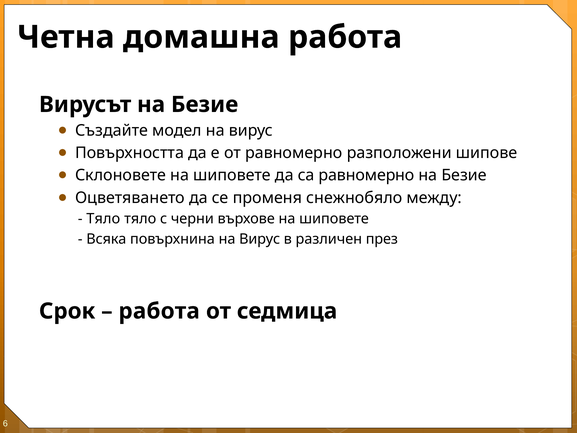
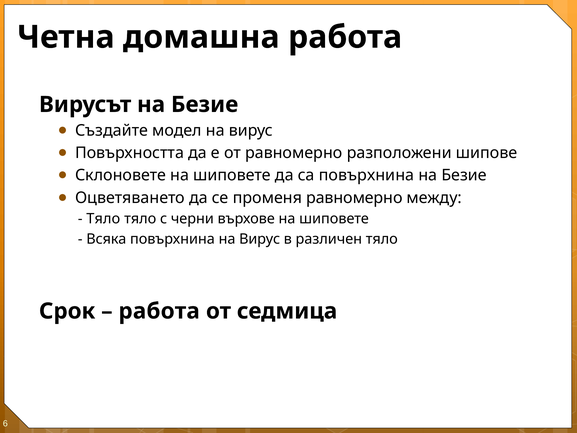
са равномерно: равномерно -> повърхнина (366, 175)
променя снежнобяло: снежнобяло -> равномерно (354, 198)
различен през: през -> тяло (382, 239)
